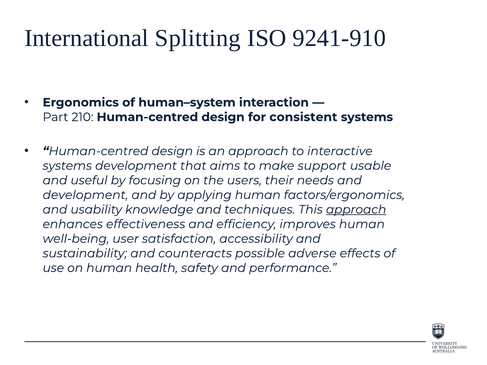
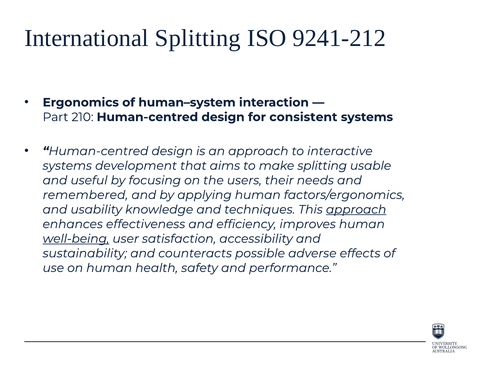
9241-910: 9241-910 -> 9241-212 (339, 38)
make support: support -> splitting (322, 166)
development: development -> remembered (85, 195)
well-being underline: none -> present (76, 239)
